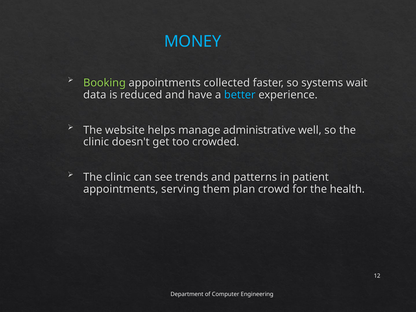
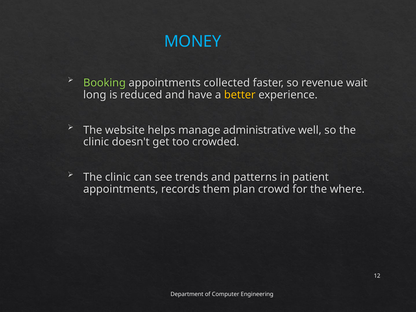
systems: systems -> revenue (322, 83)
data: data -> long (95, 95)
better colour: light blue -> yellow (240, 95)
serving: serving -> records (181, 189)
health: health -> where (347, 189)
